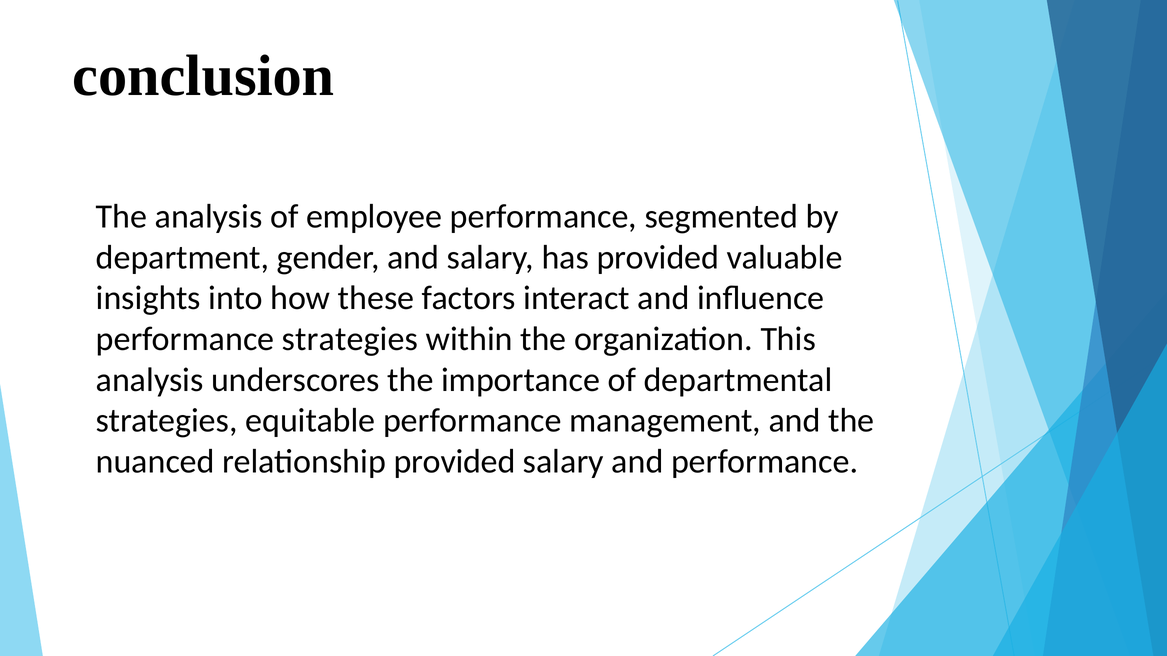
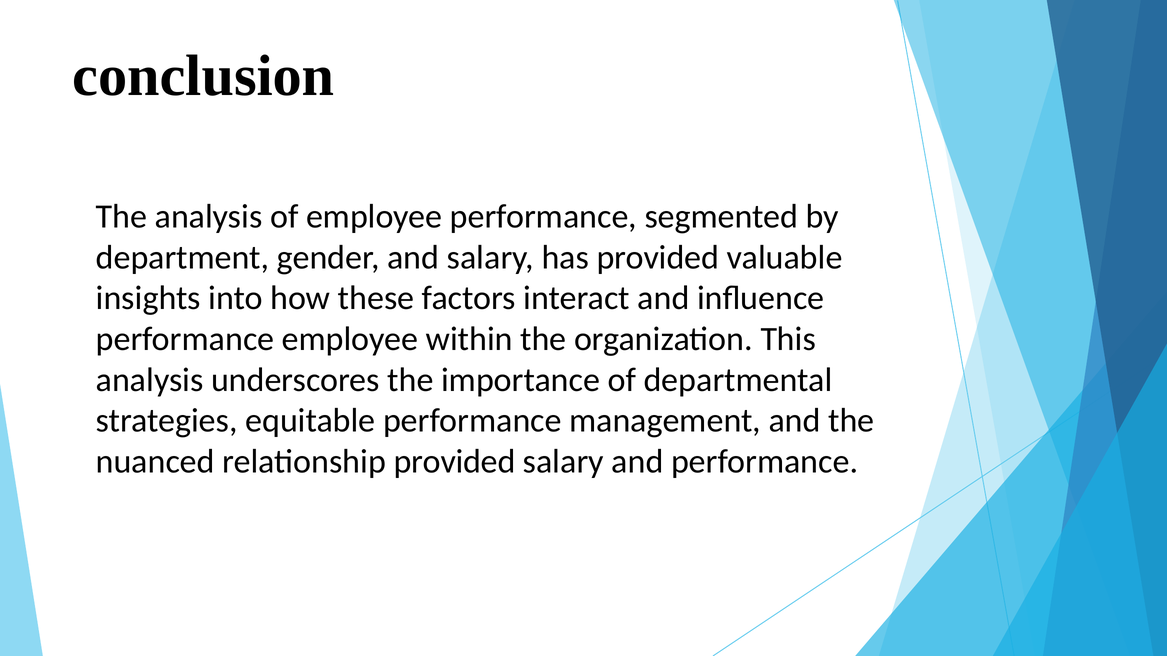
performance strategies: strategies -> employee (350, 339)
